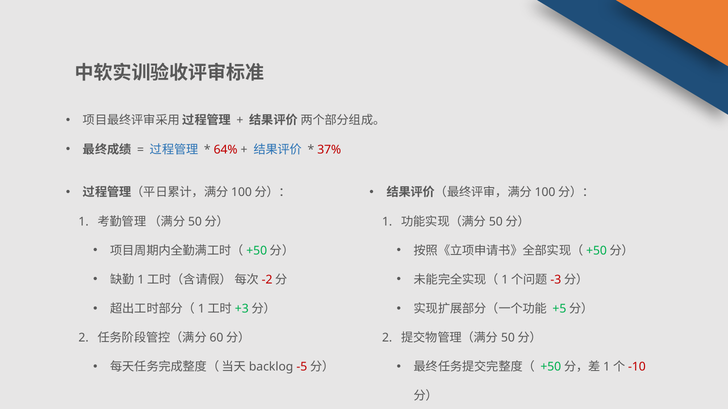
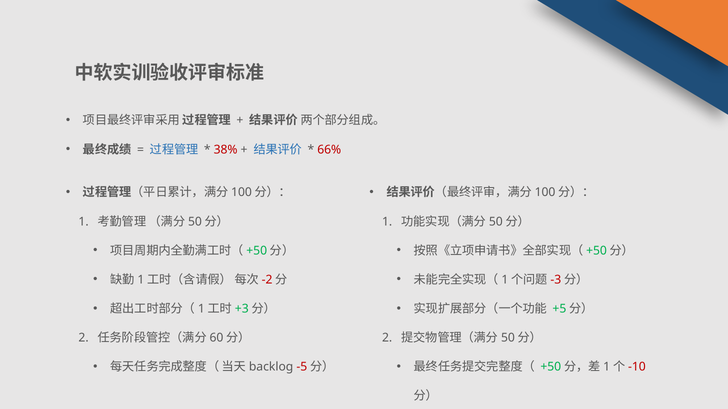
64%: 64% -> 38% (226, 150)
37%: 37% -> 66% (329, 150)
